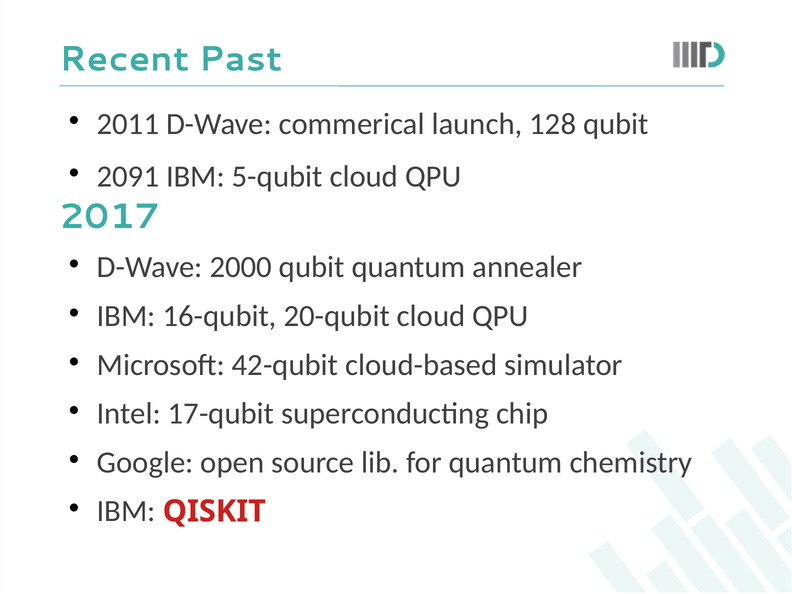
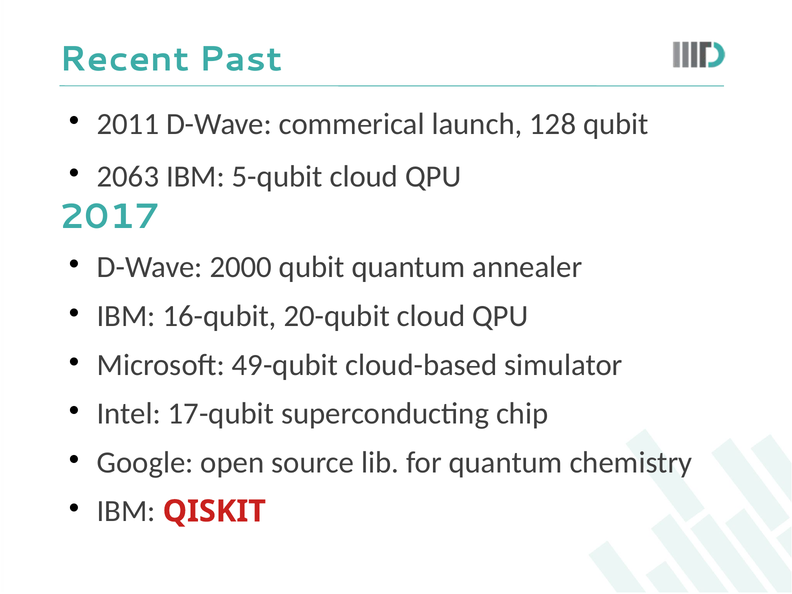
2091: 2091 -> 2063 (128, 177)
42-qubit: 42-qubit -> 49-qubit (285, 365)
